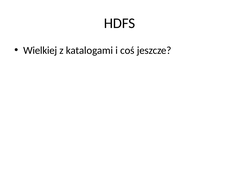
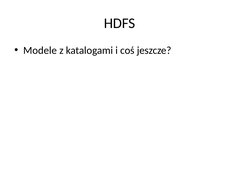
Wielkiej: Wielkiej -> Modele (40, 50)
